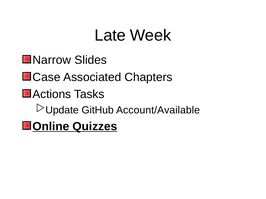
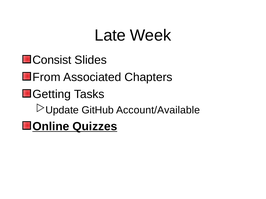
Narrow: Narrow -> Consist (52, 60)
Case: Case -> From (47, 77)
Actions: Actions -> Getting (52, 94)
